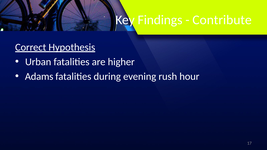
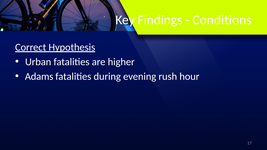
Contribute: Contribute -> Conditions (222, 20)
